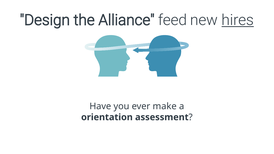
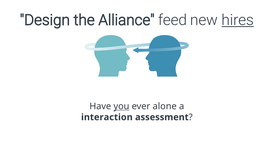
you underline: none -> present (121, 106)
make: make -> alone (165, 106)
orientation: orientation -> interaction (107, 117)
